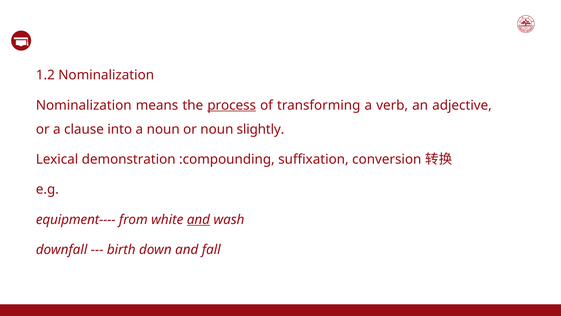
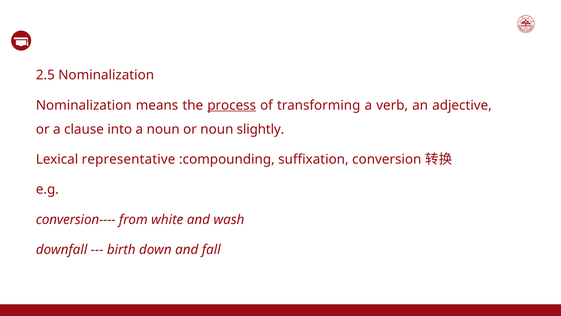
1.2: 1.2 -> 2.5 (45, 75)
demonstration: demonstration -> representative (129, 159)
equipment----: equipment---- -> conversion---- (76, 219)
and underline: present -> none (198, 219)
